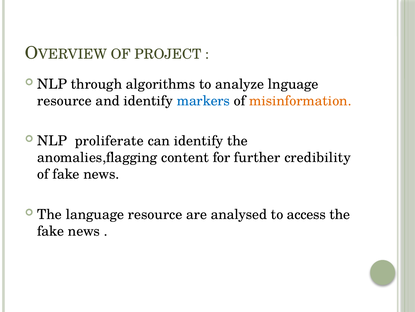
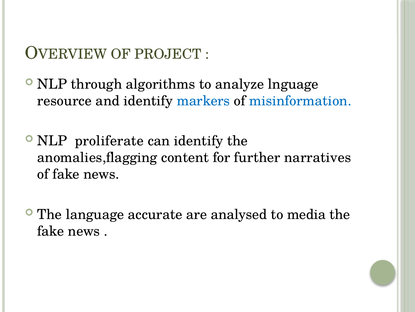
misinformation colour: orange -> blue (300, 101)
credibility: credibility -> narratives (318, 157)
language resource: resource -> accurate (155, 214)
access: access -> media (306, 214)
